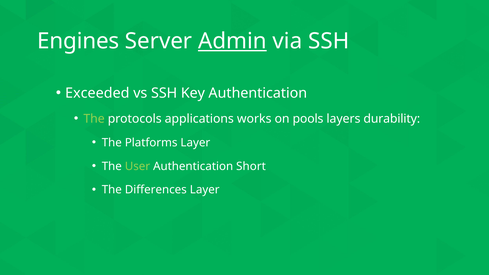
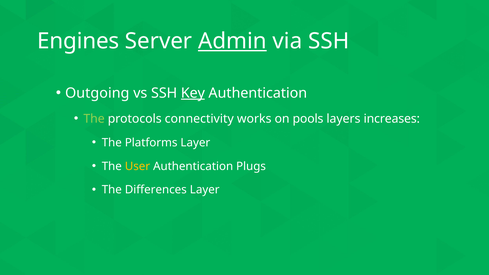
Exceeded: Exceeded -> Outgoing (97, 93)
Key underline: none -> present (193, 93)
applications: applications -> connectivity (199, 119)
durability: durability -> increases (392, 119)
User colour: light green -> yellow (137, 166)
Short: Short -> Plugs (251, 166)
